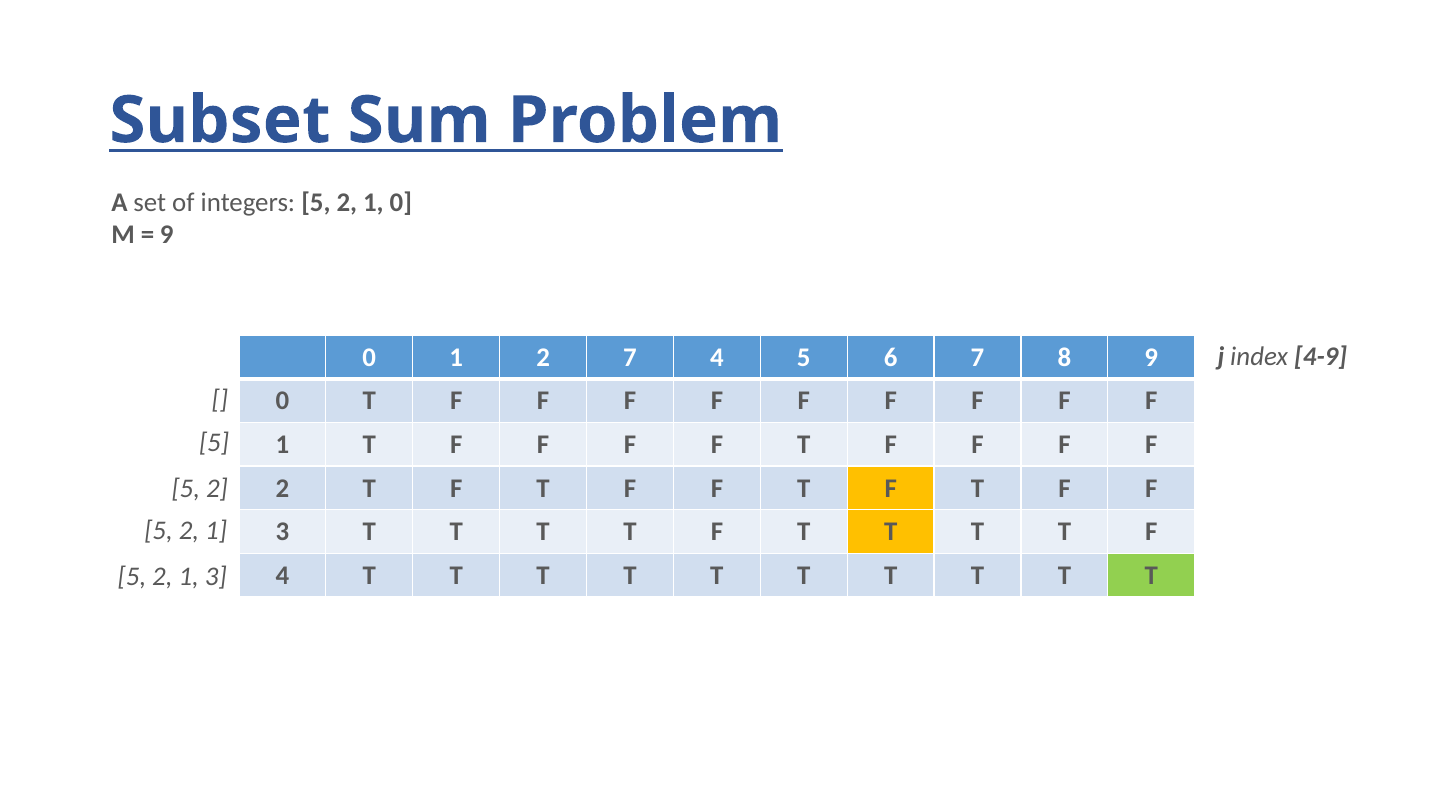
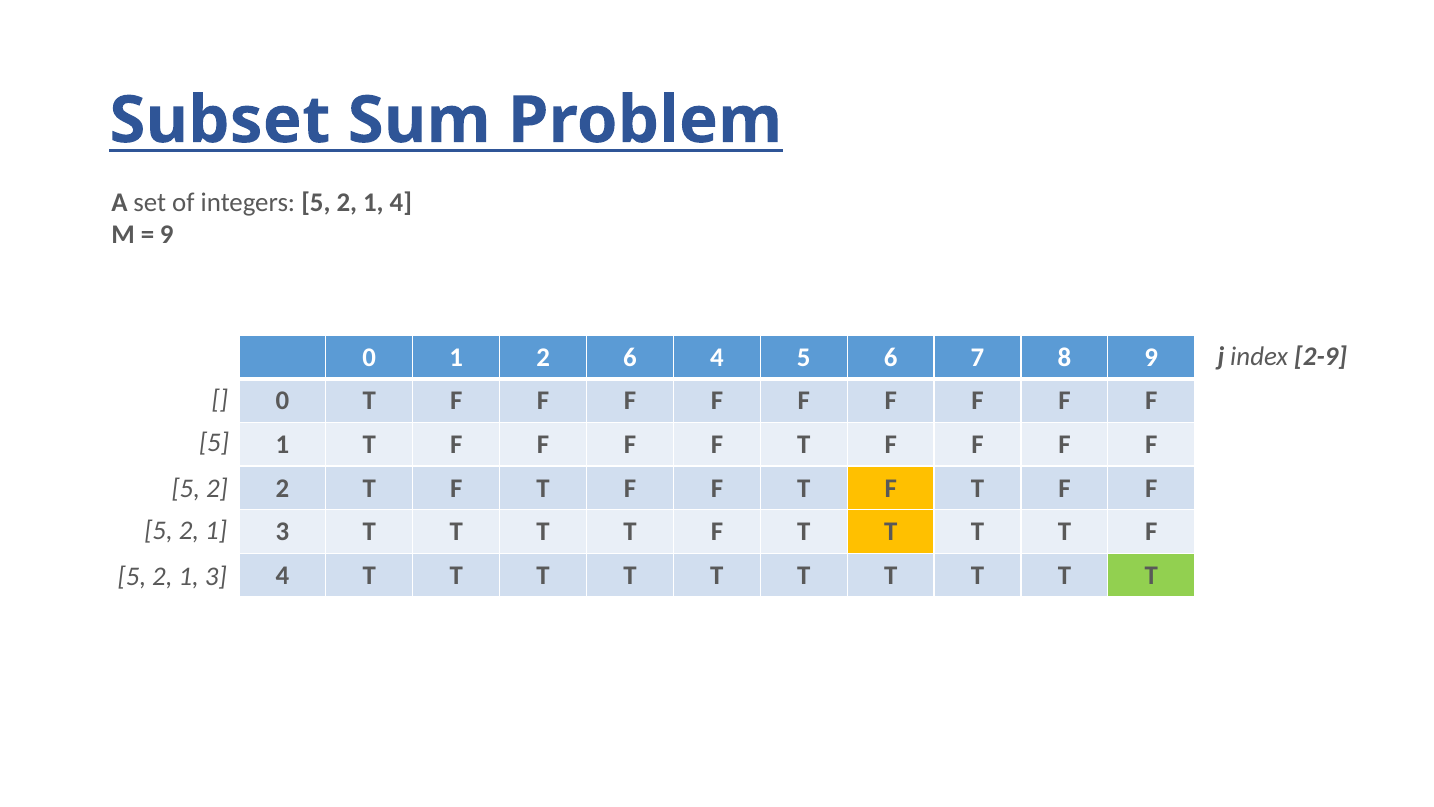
1 0: 0 -> 4 (401, 202)
4-9: 4-9 -> 2-9 (1321, 356)
2 7: 7 -> 6 (630, 357)
